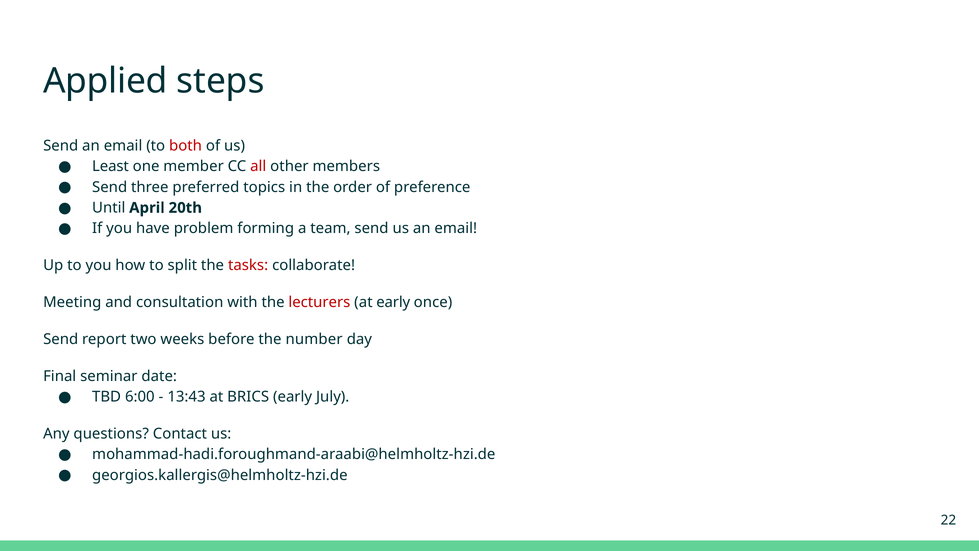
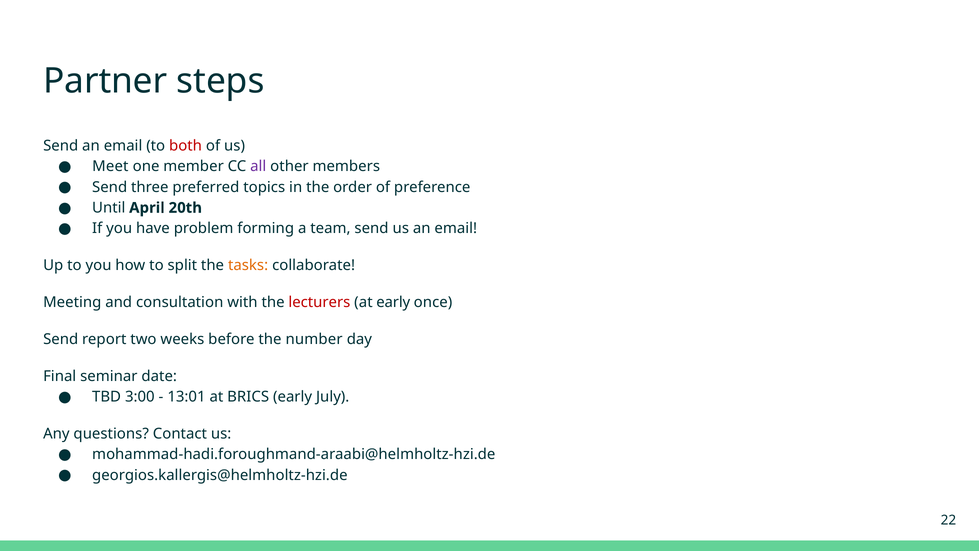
Applied: Applied -> Partner (105, 81)
Least: Least -> Meet (110, 166)
all colour: red -> purple (258, 166)
tasks colour: red -> orange (248, 265)
6:00: 6:00 -> 3:00 (140, 397)
13:43: 13:43 -> 13:01 (186, 397)
